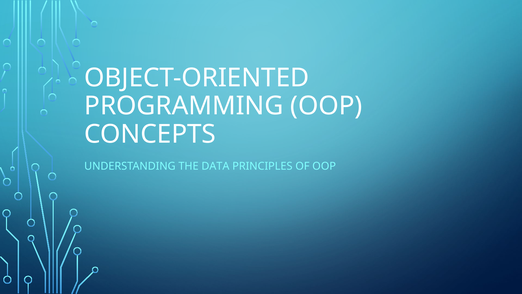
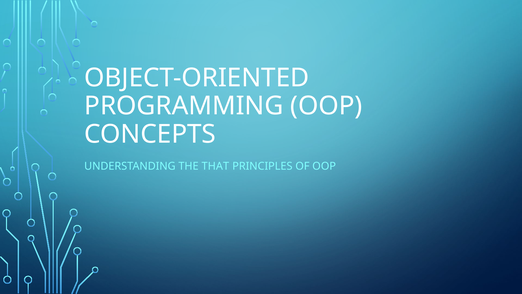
DATA: DATA -> THAT (215, 166)
